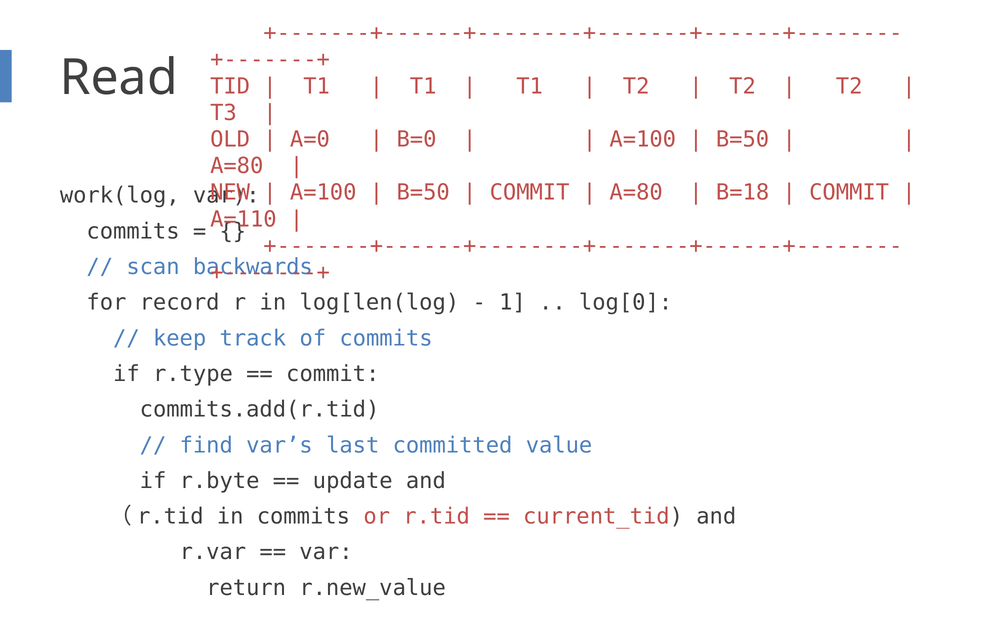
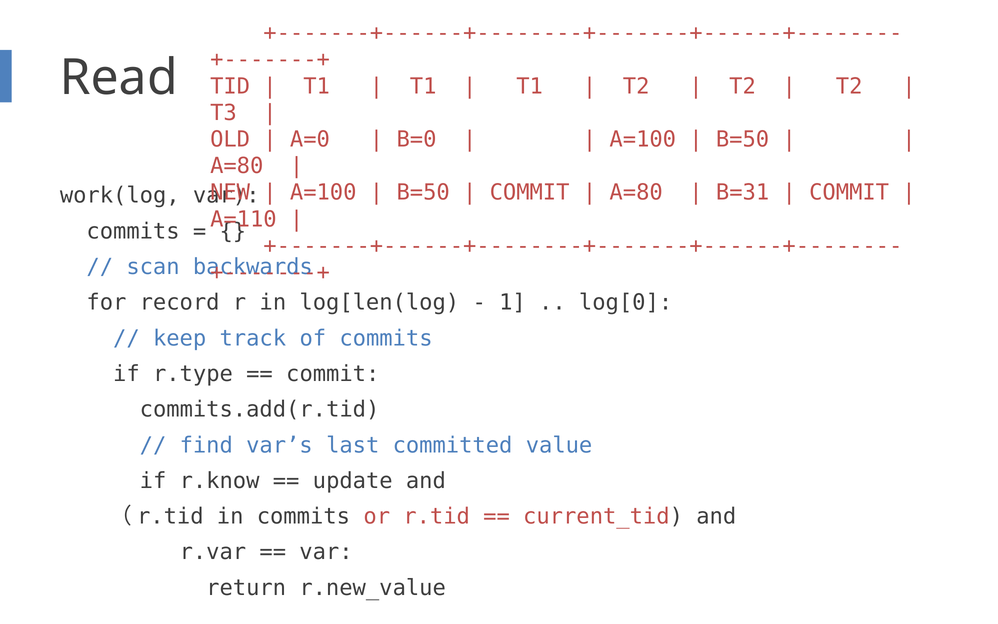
B=18: B=18 -> B=31 (743, 193)
r.byte: r.byte -> r.know (220, 481)
